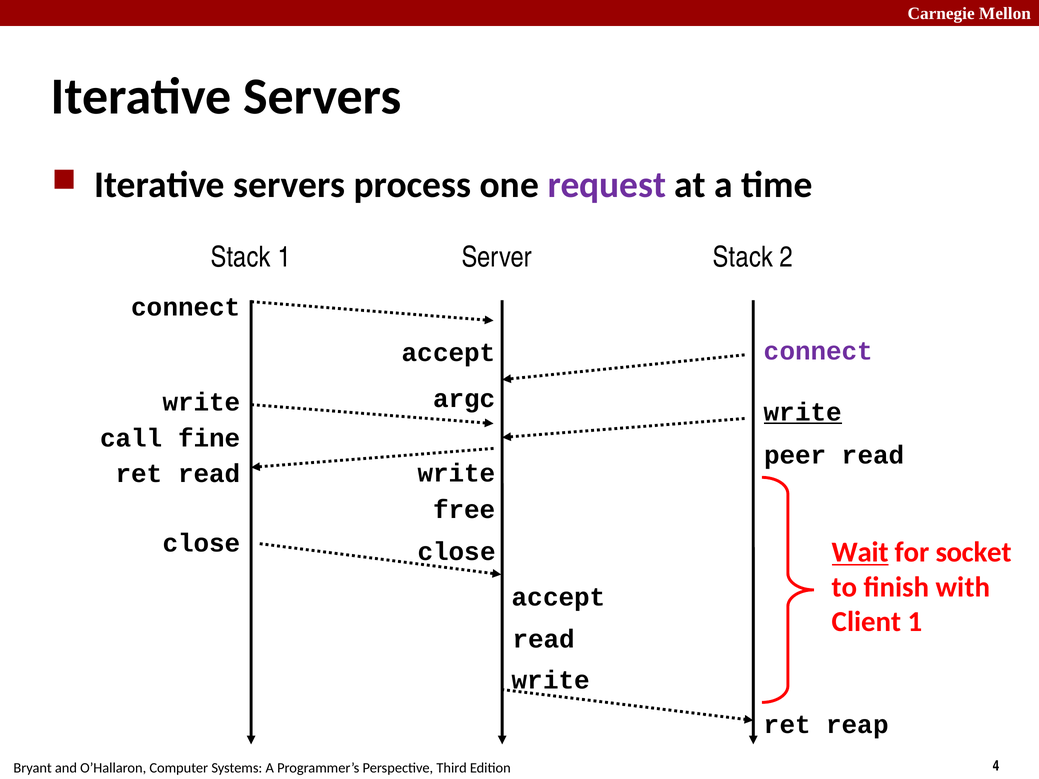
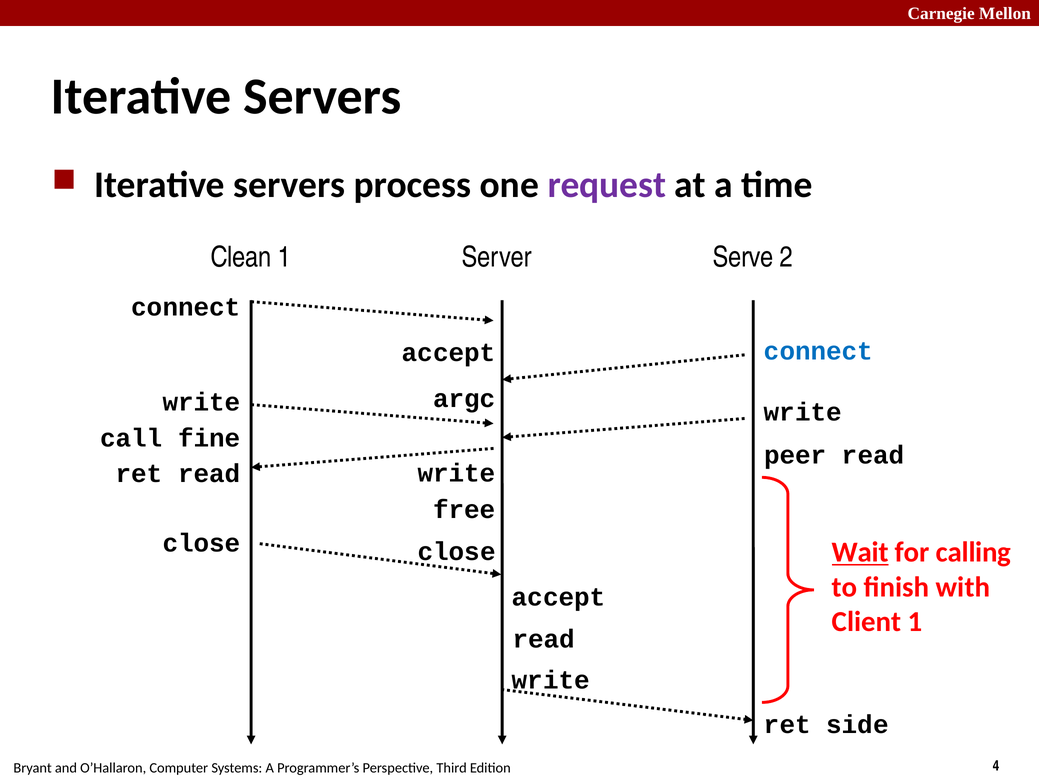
Stack: Stack -> Clean (241, 257)
Server Stack: Stack -> Serve (743, 257)
connect colour: purple -> blue (818, 351)
write underline: present -> none (803, 412)
socket: socket -> calling (973, 553)
reap: reap -> side (857, 725)
